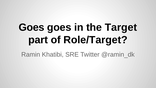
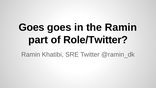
the Target: Target -> Ramin (121, 27)
Role/Target: Role/Target -> Role/Twitter (96, 40)
